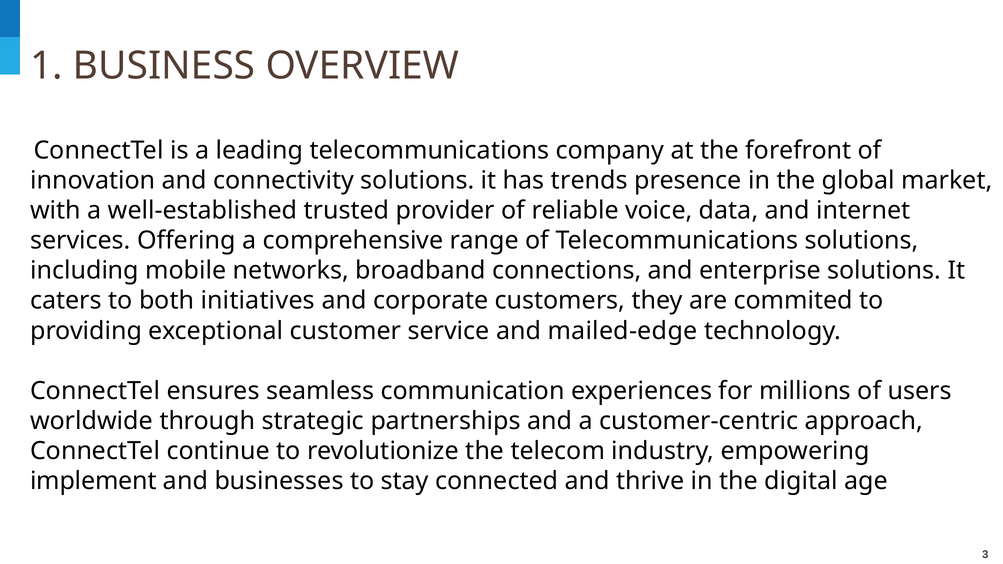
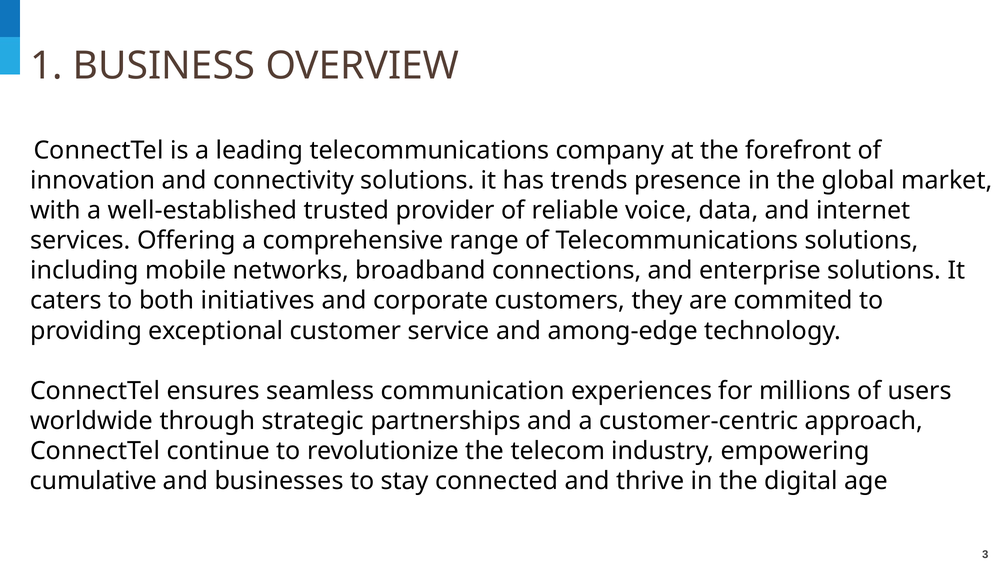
mailed-edge: mailed-edge -> among-edge (623, 331)
implement: implement -> cumulative (94, 481)
